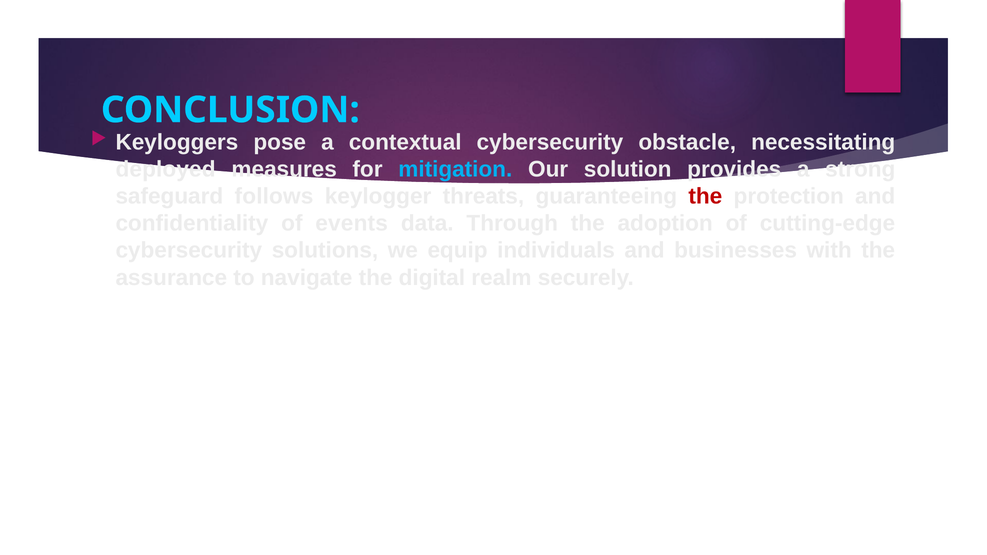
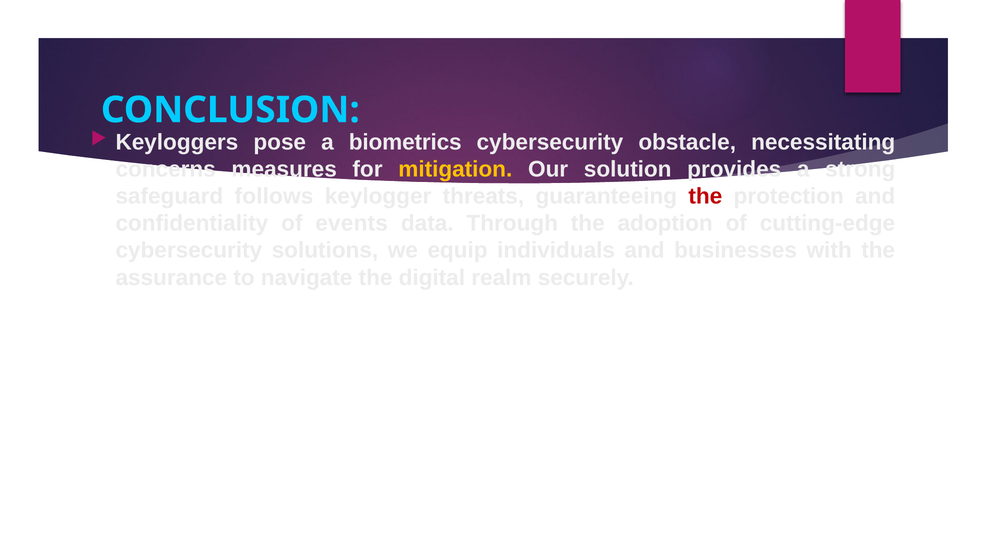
contextual: contextual -> biometrics (405, 142)
deployed: deployed -> concerns (166, 169)
mitigation colour: light blue -> yellow (455, 169)
